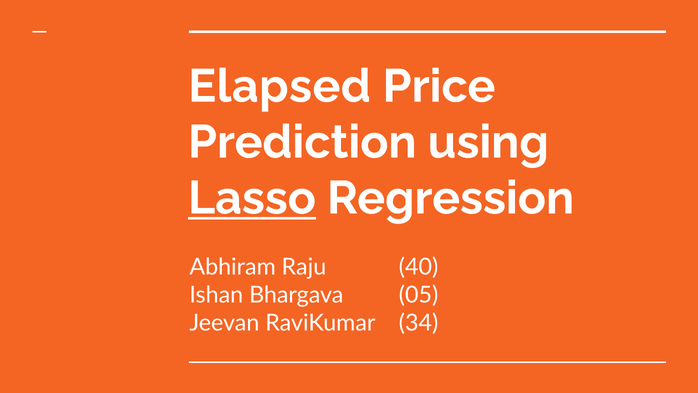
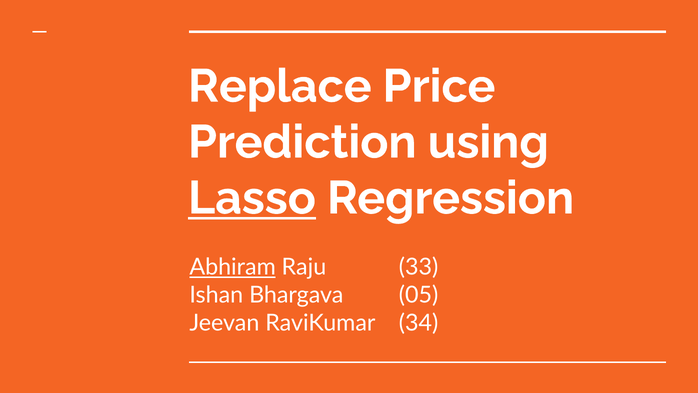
Elapsed: Elapsed -> Replace (280, 86)
Abhiram underline: none -> present (233, 267)
40: 40 -> 33 (419, 267)
